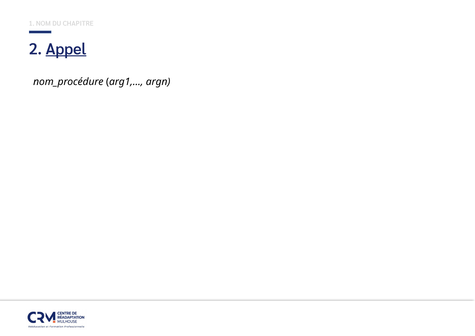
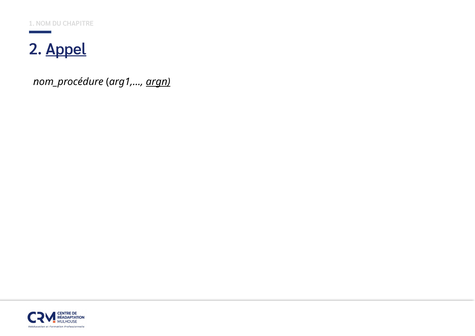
argn underline: none -> present (158, 82)
